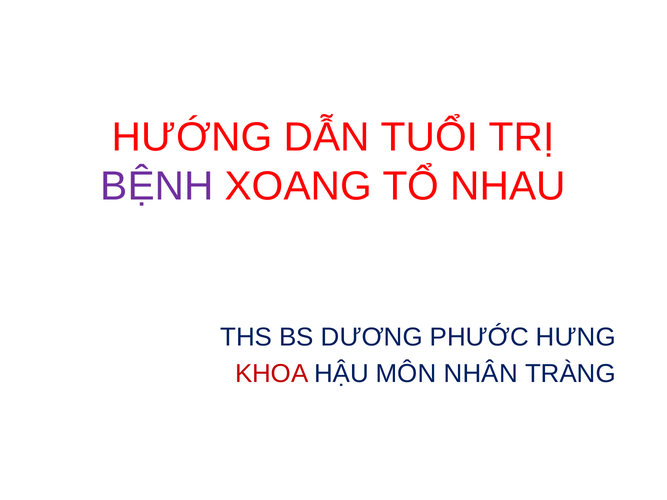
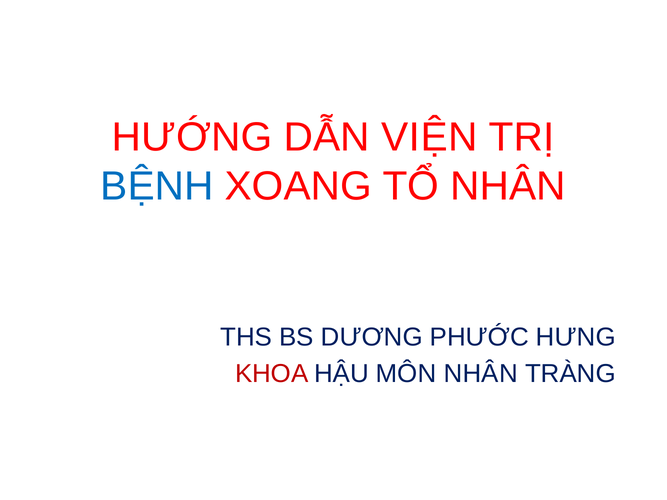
TUỔI: TUỔI -> VIỆN (429, 138)
BỆNH colour: purple -> blue (157, 187)
TỔ NHAU: NHAU -> NHÂN (508, 187)
